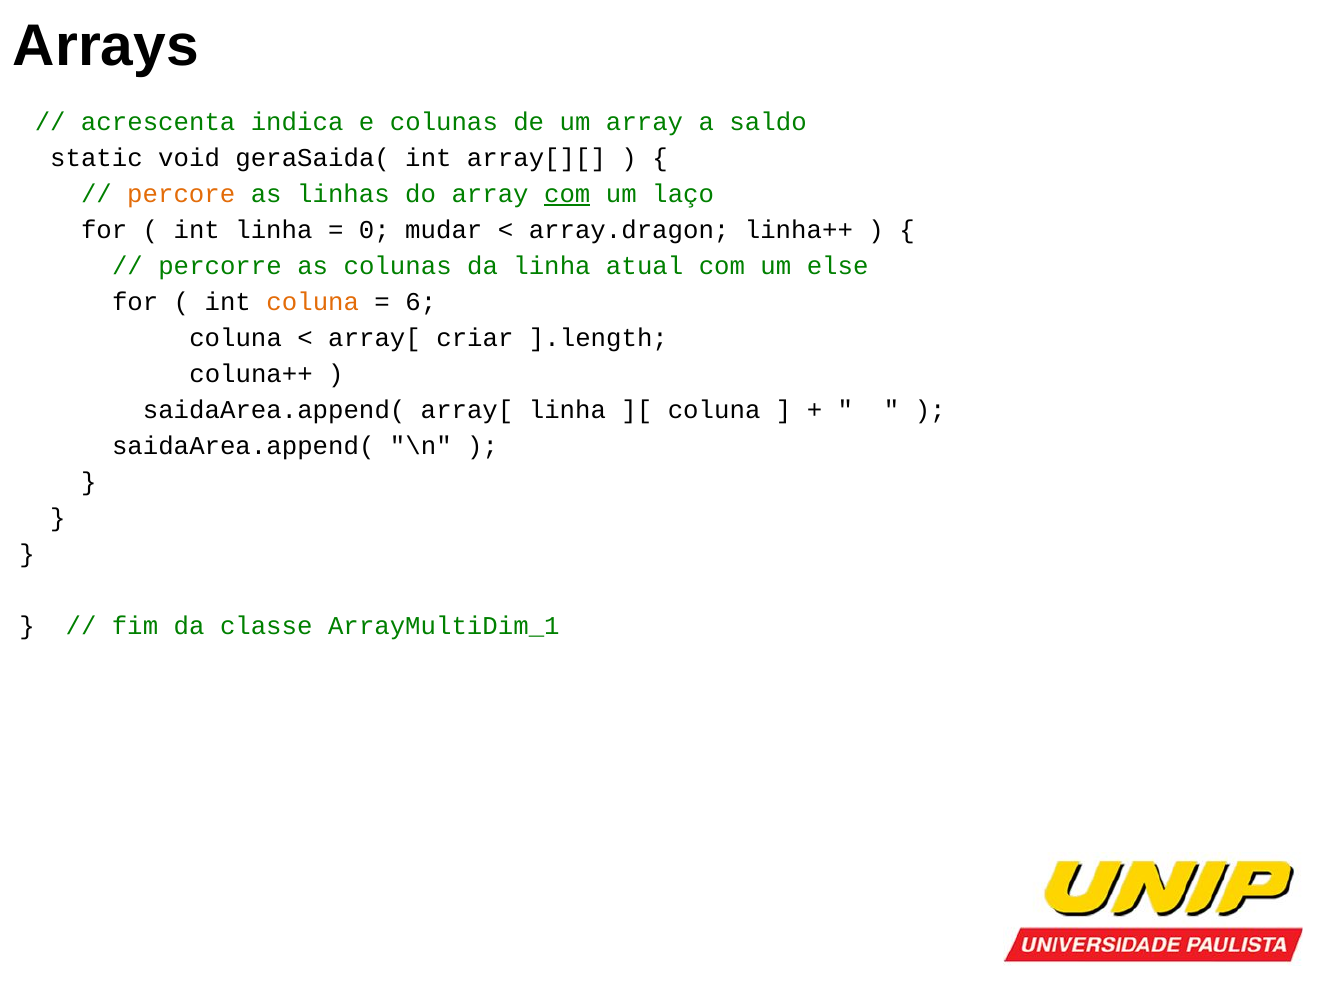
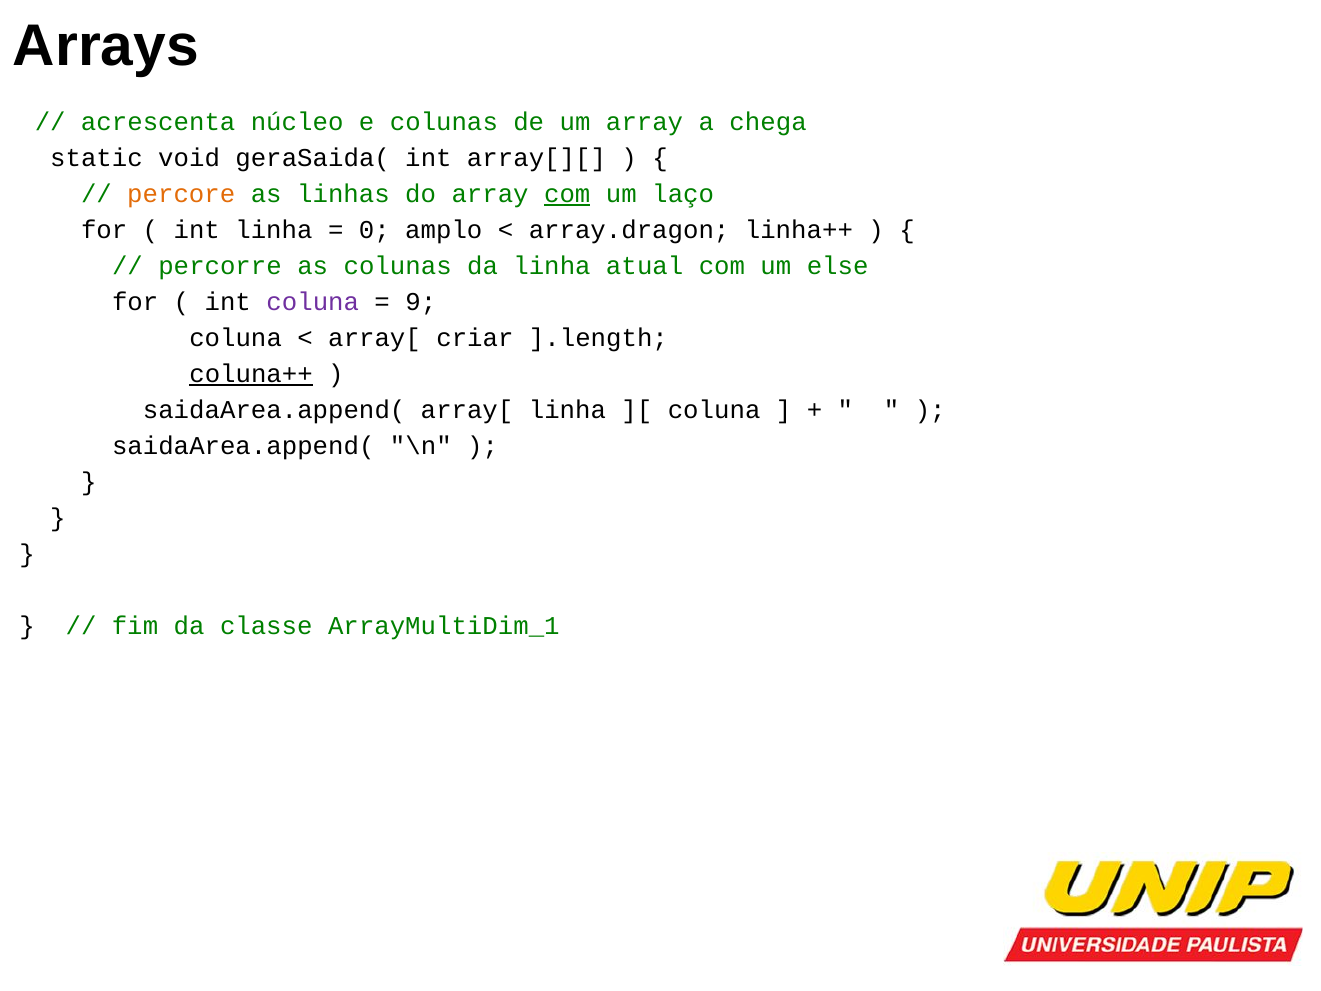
indica: indica -> núcleo (297, 122)
saldo: saldo -> chega (768, 122)
mudar: mudar -> amplo (444, 230)
coluna colour: orange -> purple (313, 302)
6: 6 -> 9 (421, 302)
coluna++ underline: none -> present (251, 374)
